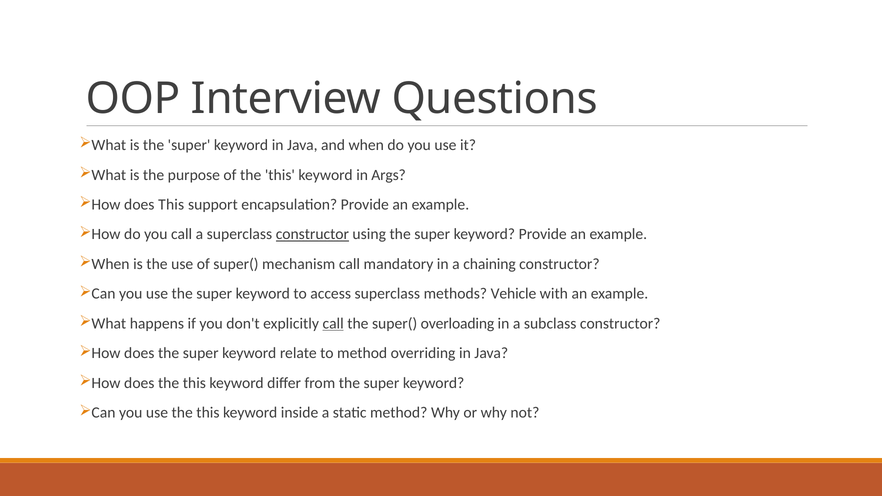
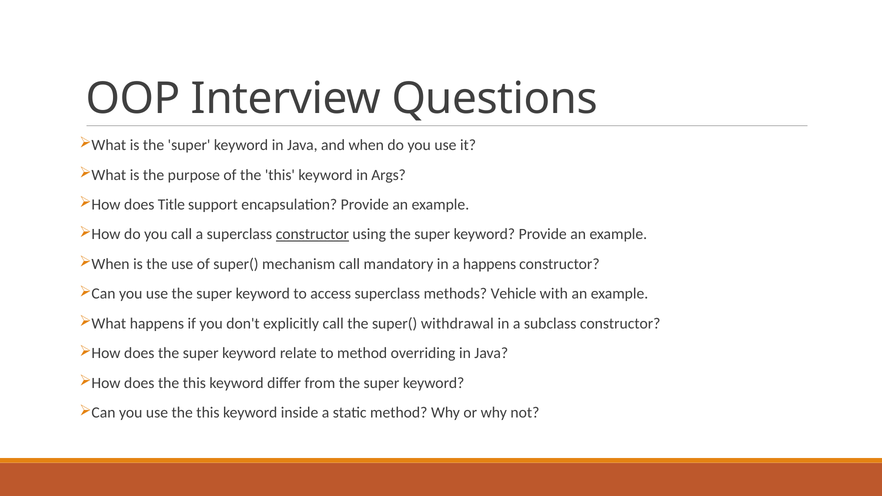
does This: This -> Title (171, 205)
a chaining: chaining -> happens (490, 264)
call underline: present -> none (333, 324)
overloading: overloading -> withdrawal (457, 324)
